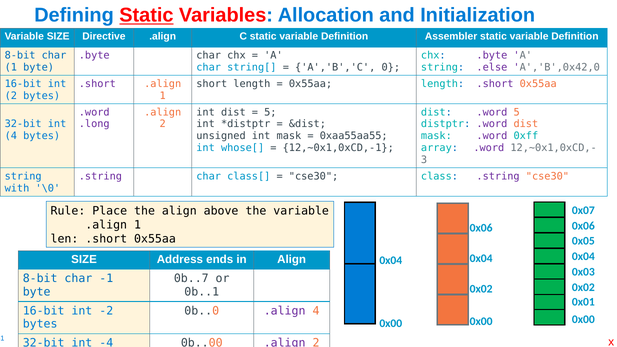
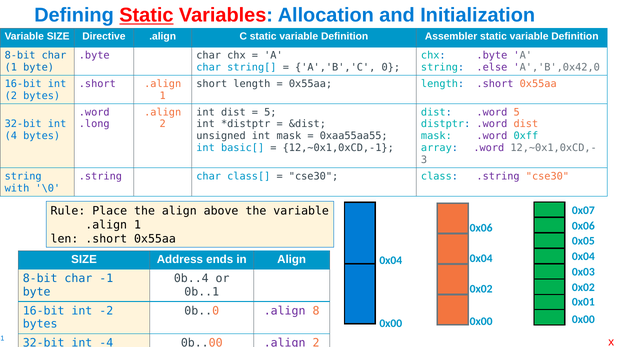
whose[: whose[ -> basic[ (243, 148)
0b..7: 0b..7 -> 0b..4 (191, 278)
.align 4: 4 -> 8 (316, 311)
